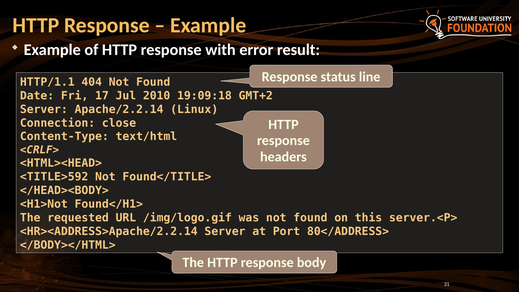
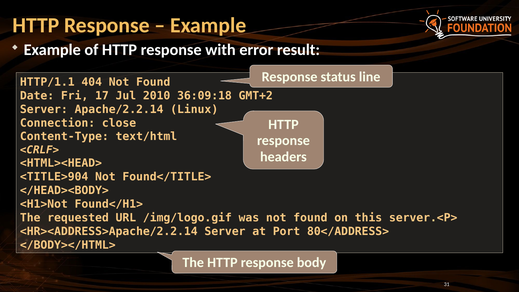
19:09:18: 19:09:18 -> 36:09:18 (204, 96)
<TITLE>592: <TITLE>592 -> <TITLE>904 (54, 177)
